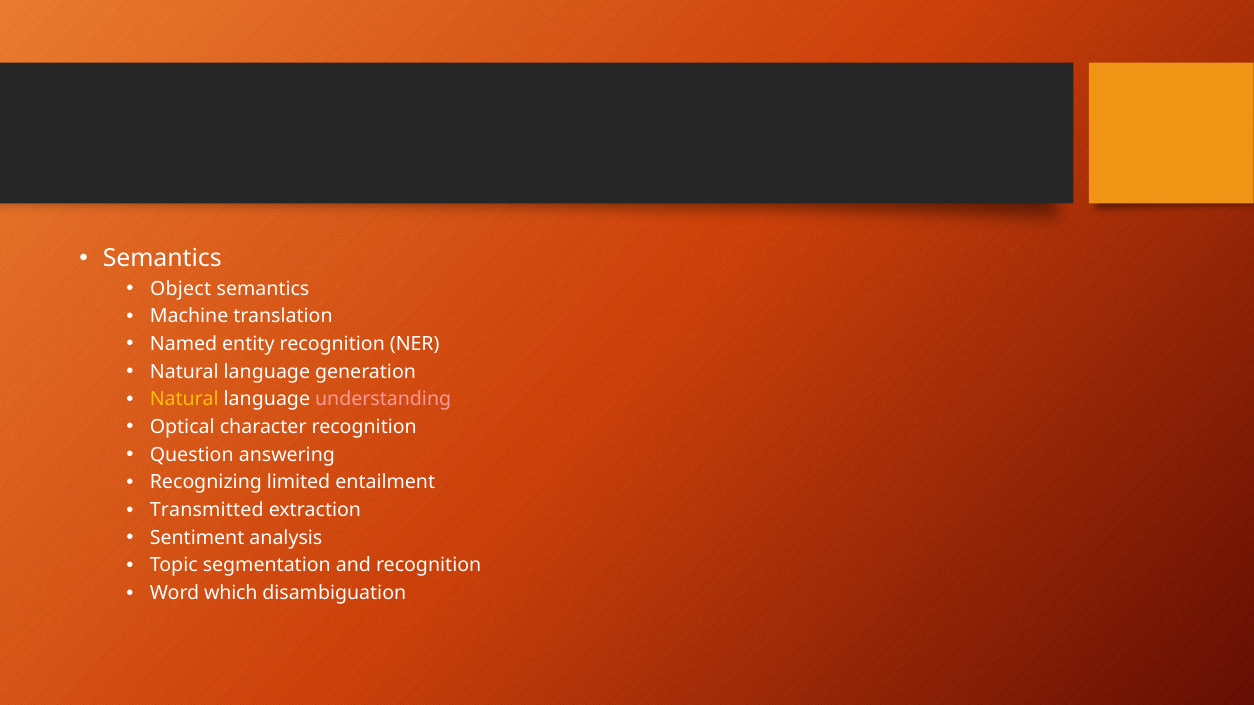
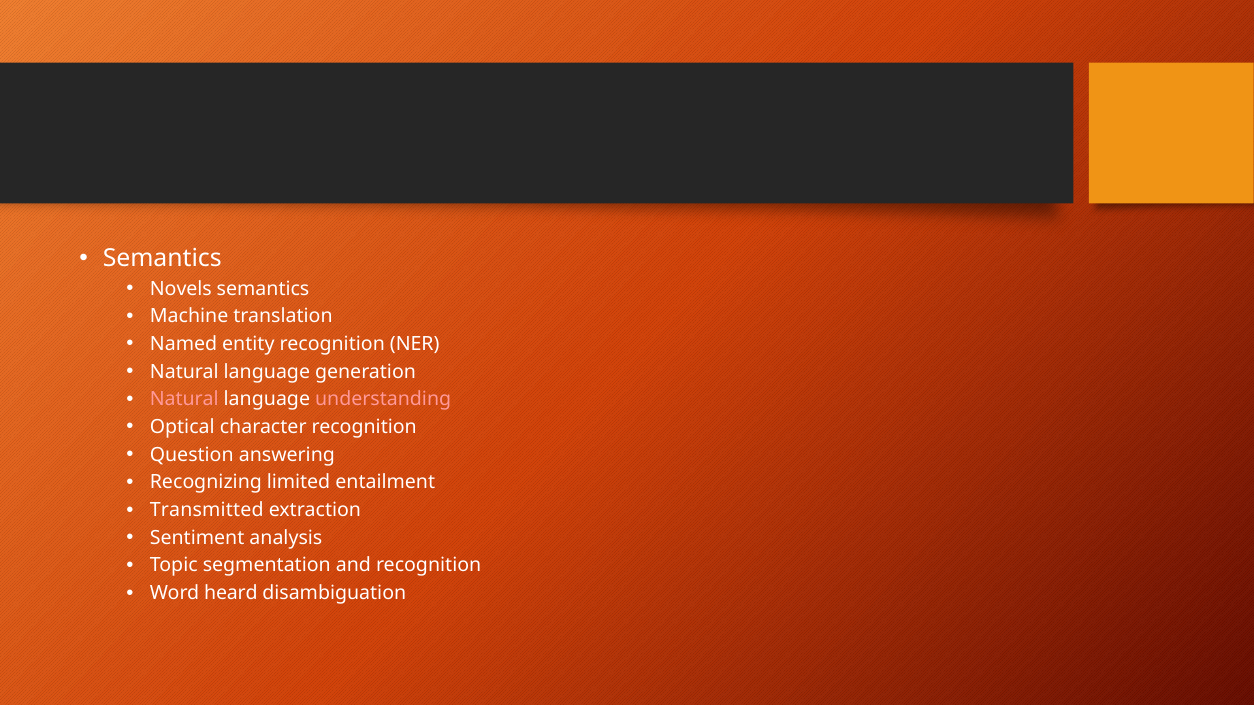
Object: Object -> Novels (181, 289)
Natural colour: yellow -> pink (184, 400)
which: which -> heard (231, 593)
